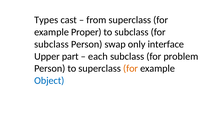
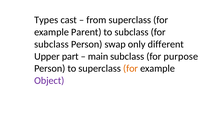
Proper: Proper -> Parent (86, 32)
interface: interface -> different (166, 44)
each: each -> main (98, 56)
problem: problem -> purpose (181, 56)
Object colour: blue -> purple (49, 81)
